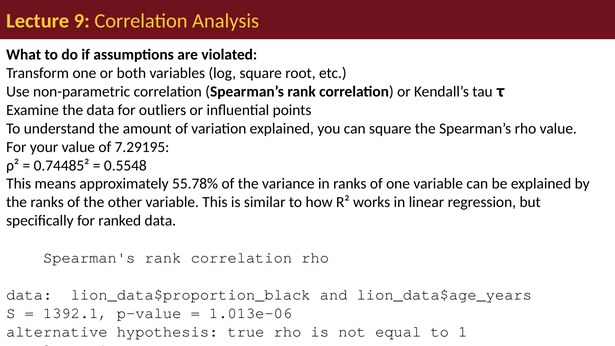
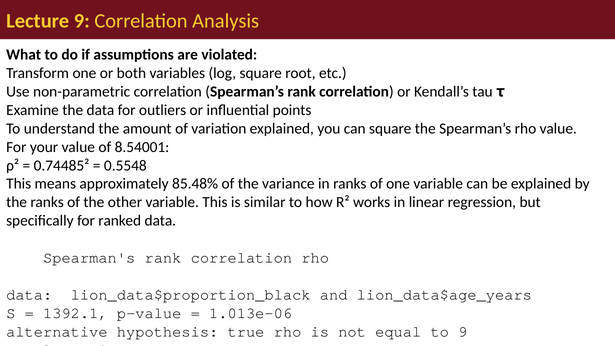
7.29195: 7.29195 -> 8.54001 (142, 147)
55.78%: 55.78% -> 85.48% (195, 184)
to 1: 1 -> 9 (463, 331)
